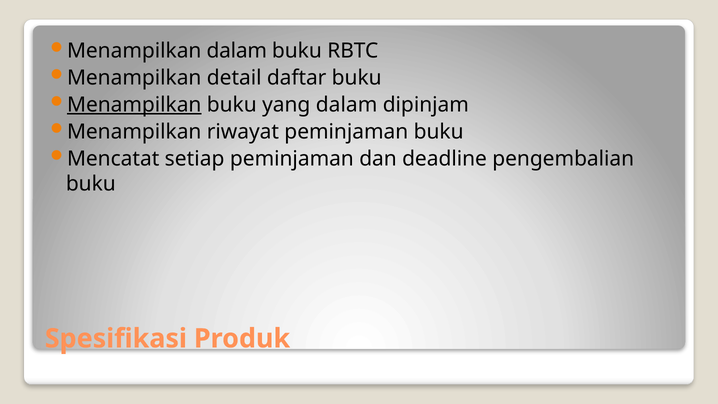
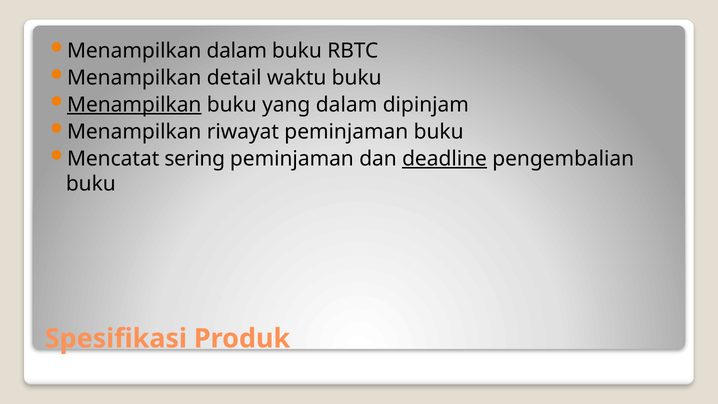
daftar: daftar -> waktu (297, 78)
setiap: setiap -> sering (195, 159)
deadline underline: none -> present (445, 159)
